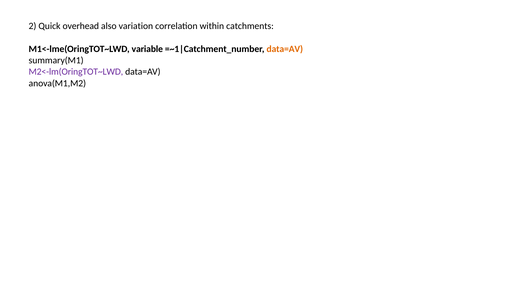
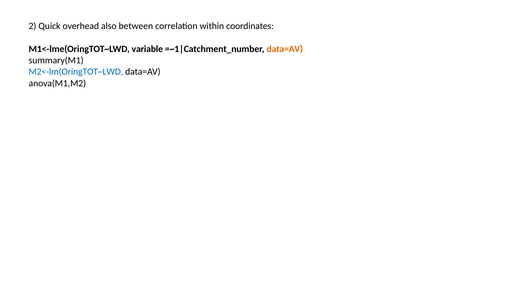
variation: variation -> between (136, 26)
catchments: catchments -> coordinates (250, 26)
M2<-lm(OringTOT~LWD colour: purple -> blue (76, 72)
